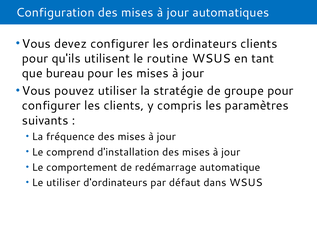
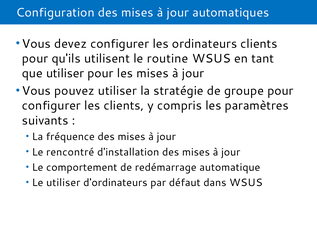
que bureau: bureau -> utiliser (65, 73)
comprend: comprend -> rencontré (70, 152)
